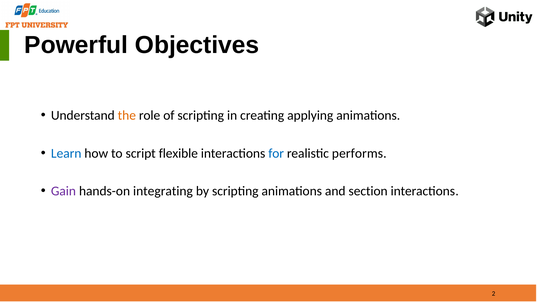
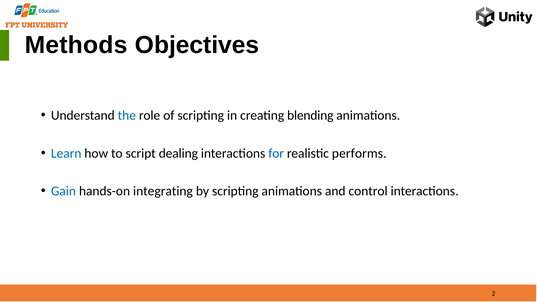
Powerful: Powerful -> Methods (76, 45)
the colour: orange -> blue (127, 116)
applying: applying -> blending (310, 116)
flexible: flexible -> dealing (178, 153)
Gain colour: purple -> blue (63, 191)
section: section -> control (368, 191)
